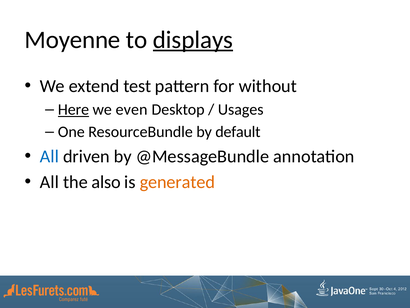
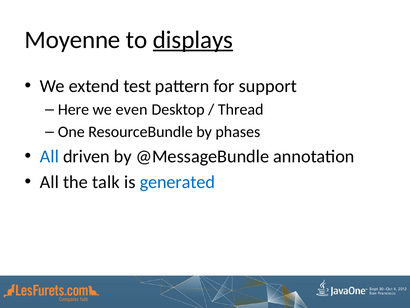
without: without -> support (268, 86)
Here underline: present -> none (73, 110)
Usages: Usages -> Thread (241, 110)
default: default -> phases (238, 132)
also: also -> talk (106, 182)
generated colour: orange -> blue (177, 182)
